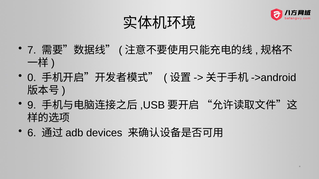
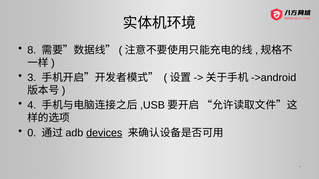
7: 7 -> 8 (32, 50)
0: 0 -> 3 (32, 78)
9: 9 -> 4 (32, 105)
6: 6 -> 0 (32, 133)
devices underline: none -> present (104, 133)
